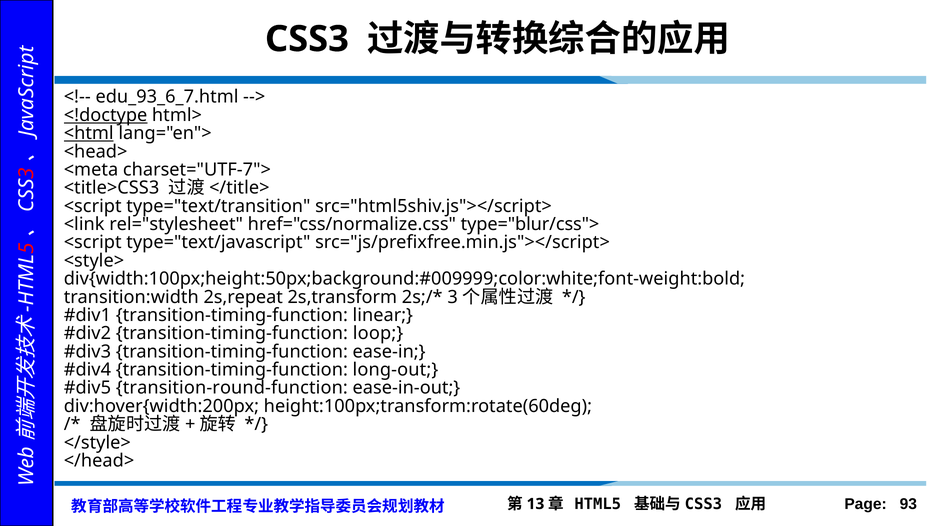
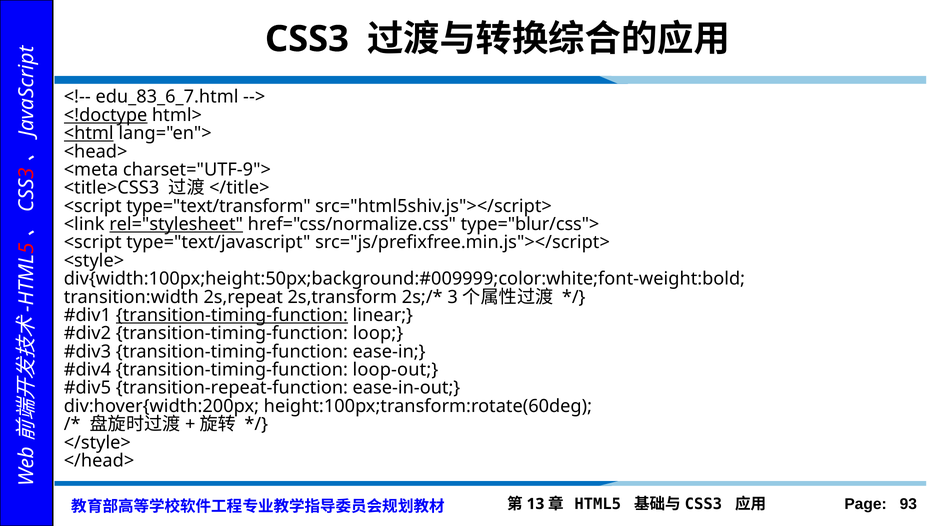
edu_93_6_7.html: edu_93_6_7.html -> edu_83_6_7.html (167, 97)
charset="UTF-7">: charset="UTF-7"> -> charset="UTF-9"> (197, 170)
type="text/transition: type="text/transition -> type="text/transform (219, 206)
rel="stylesheet underline: none -> present (176, 224)
transition-timing-function underline: none -> present (232, 315)
long-out: long-out -> loop-out (395, 369)
transition-round-function: transition-round-function -> transition-repeat-function (232, 387)
